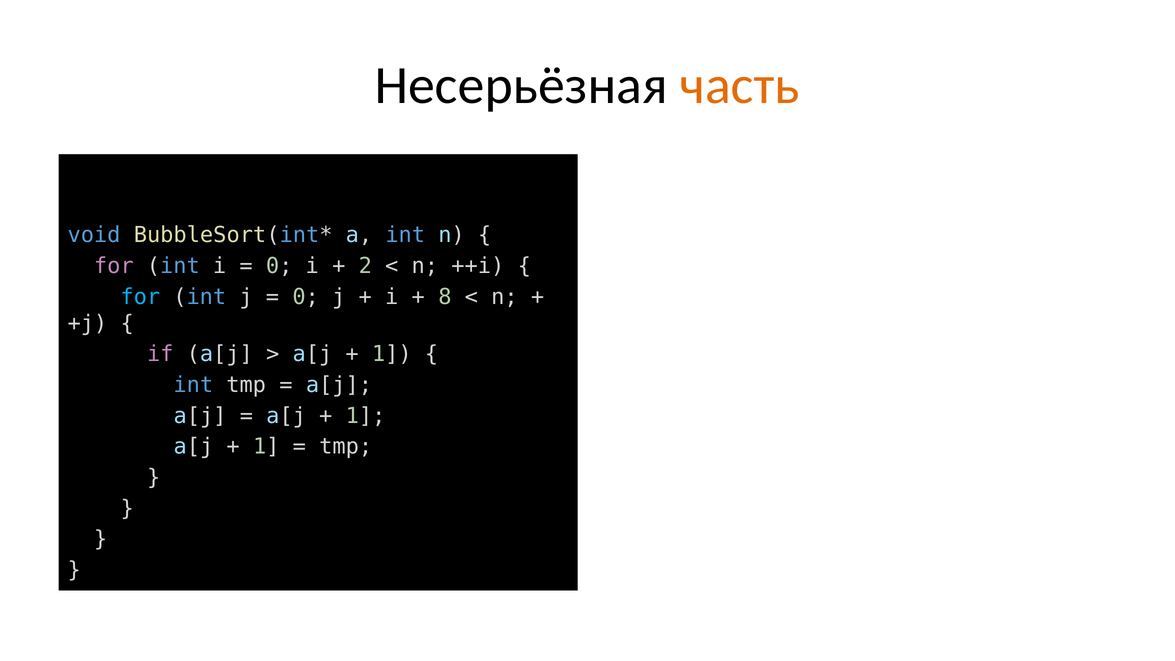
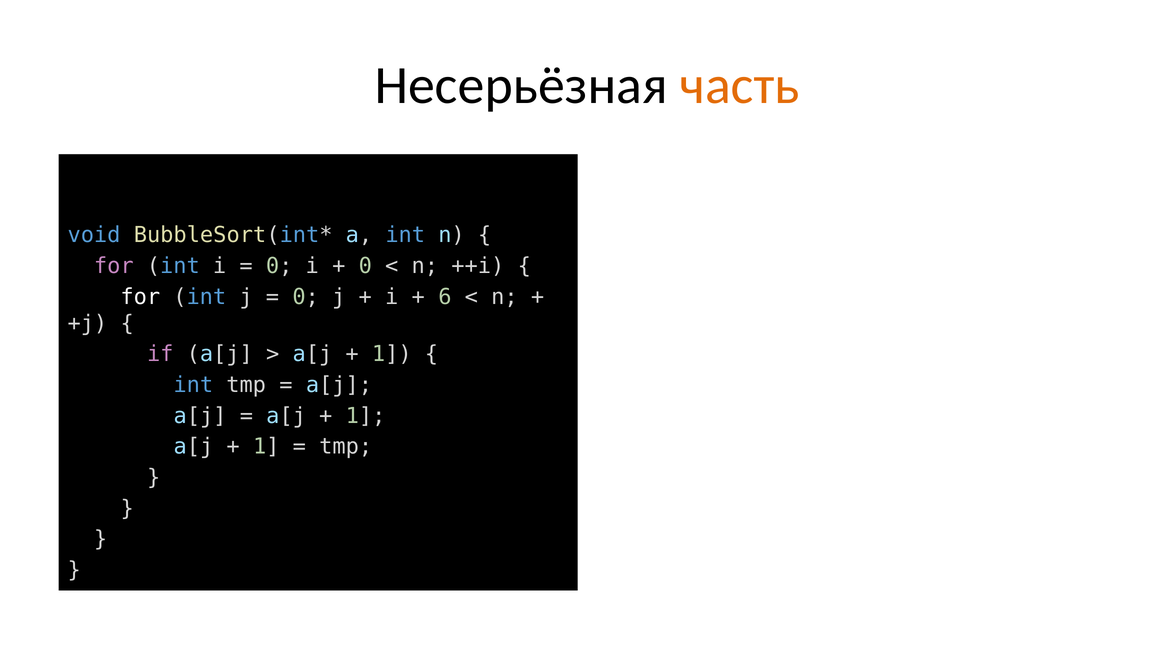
2: 2 -> 0 (365, 266)
for colour: light blue -> white (140, 297)
8: 8 -> 6 (445, 297)
